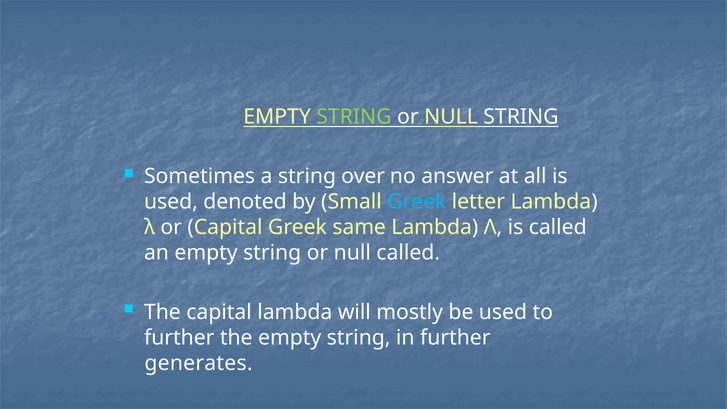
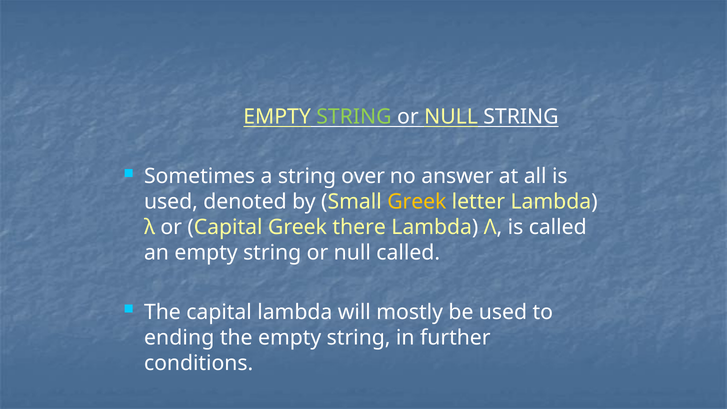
Greek colour: light blue -> yellow (417, 202)
same: same -> there (359, 227)
further: further -> ending (179, 338)
generates: generates -> conditions (199, 363)
